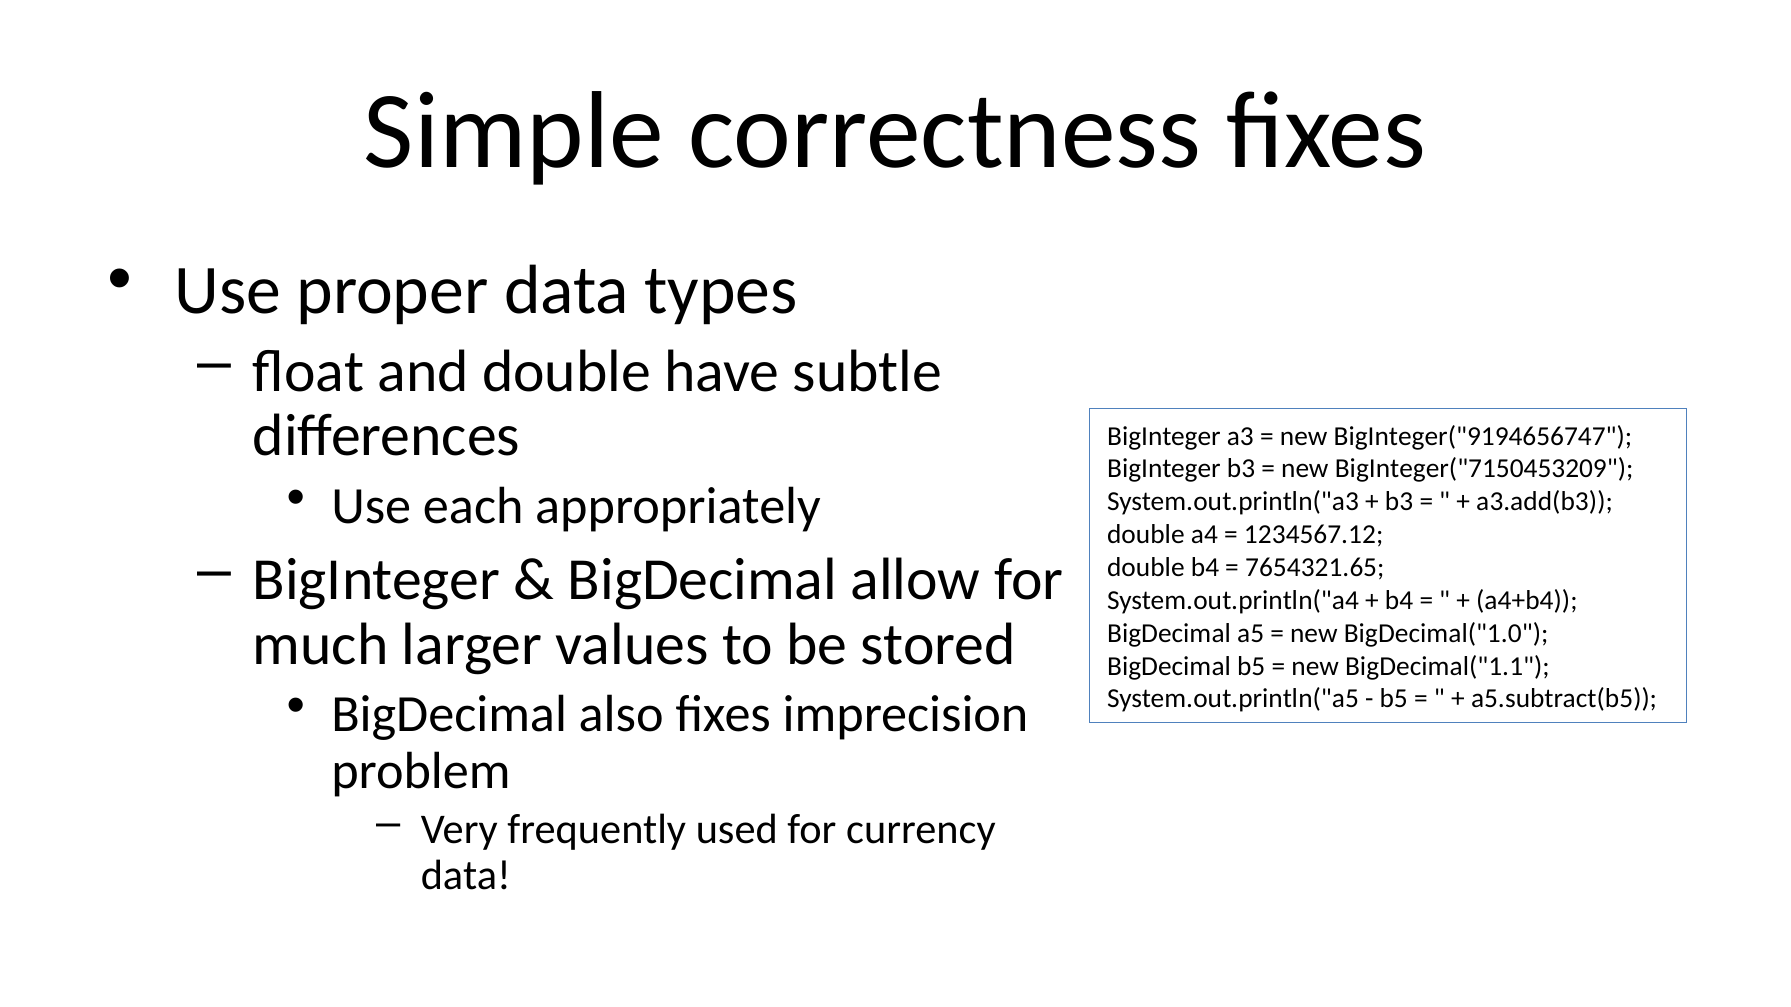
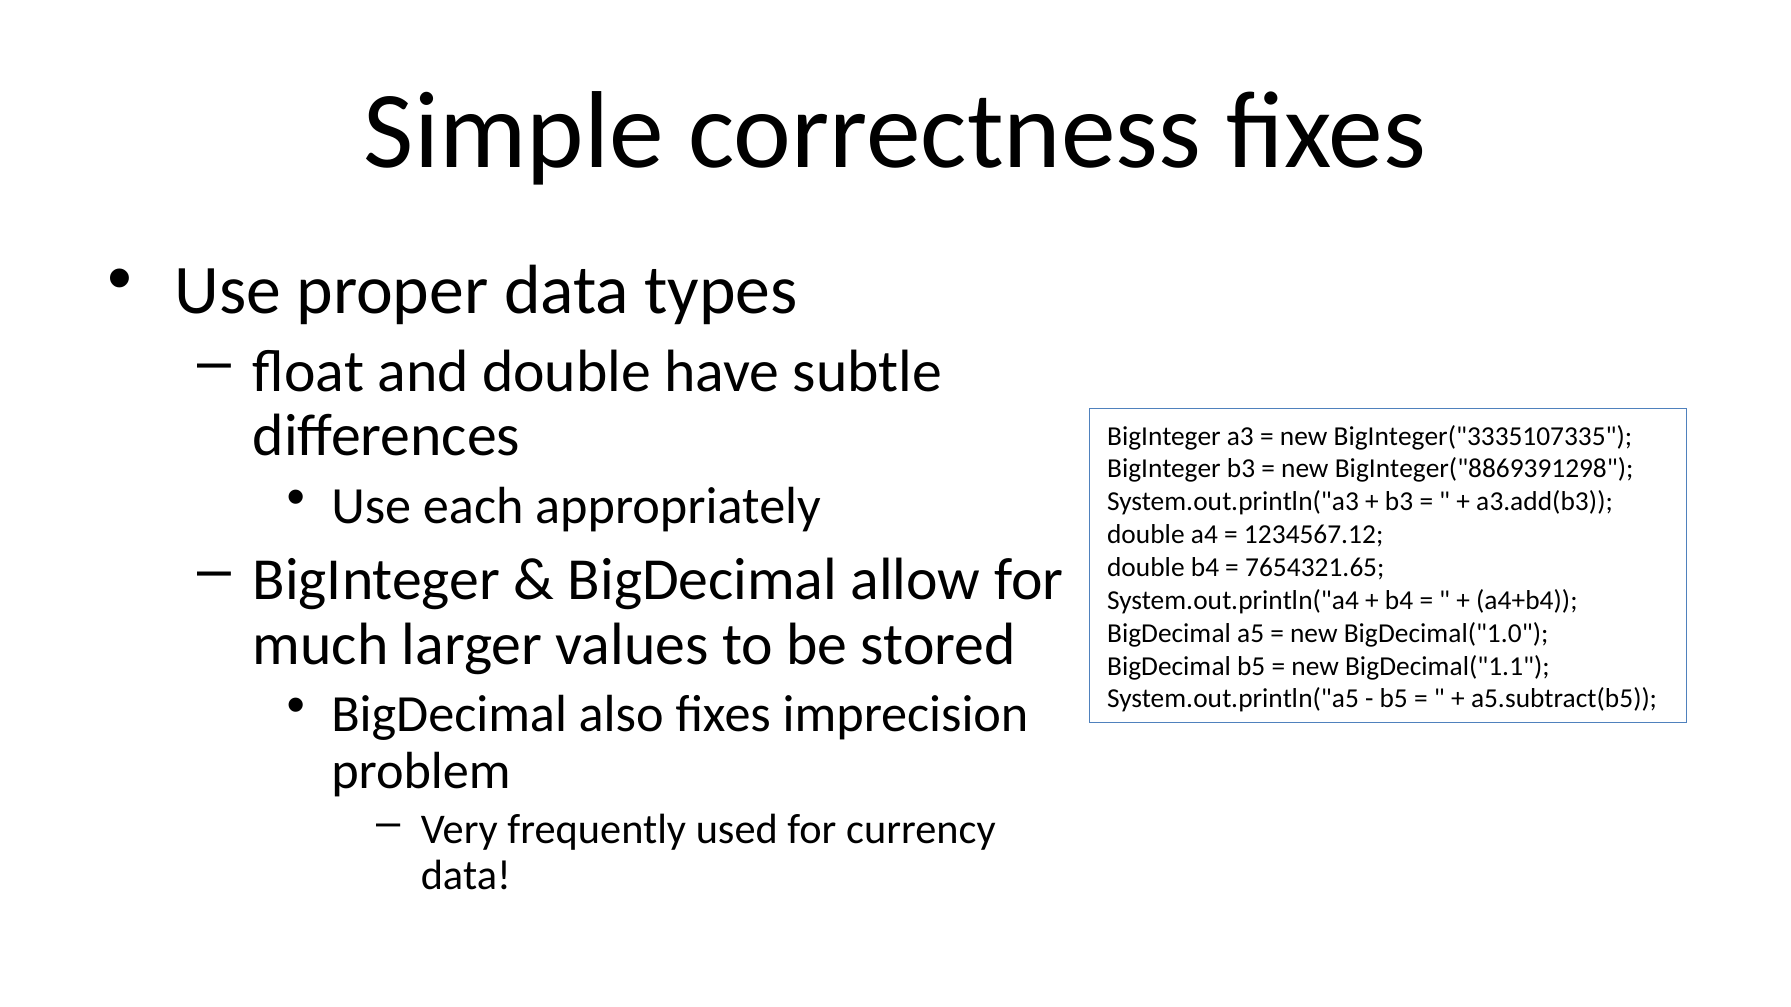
BigInteger("9194656747: BigInteger("9194656747 -> BigInteger("3335107335 (1483, 436)
BigInteger("7150453209: BigInteger("7150453209 -> BigInteger("8869391298 (1484, 469)
